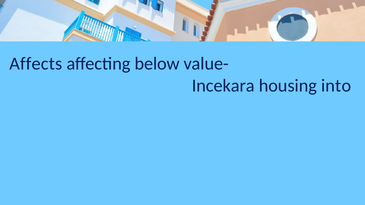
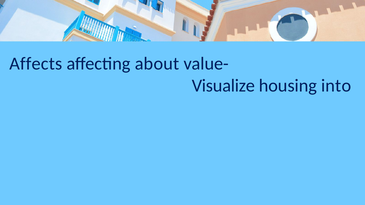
below: below -> about (157, 64)
Incekara: Incekara -> Visualize (223, 86)
